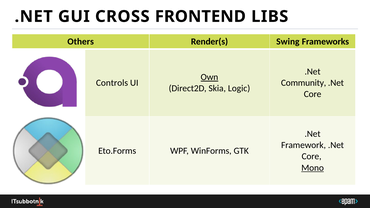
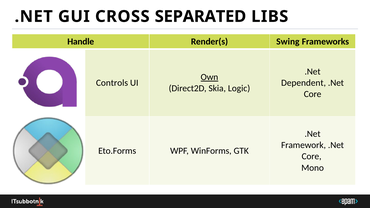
FRONTEND: FRONTEND -> SEPARATED (200, 16)
Others: Others -> Handle (81, 42)
Community: Community -> Dependent (304, 83)
Mono underline: present -> none (313, 168)
